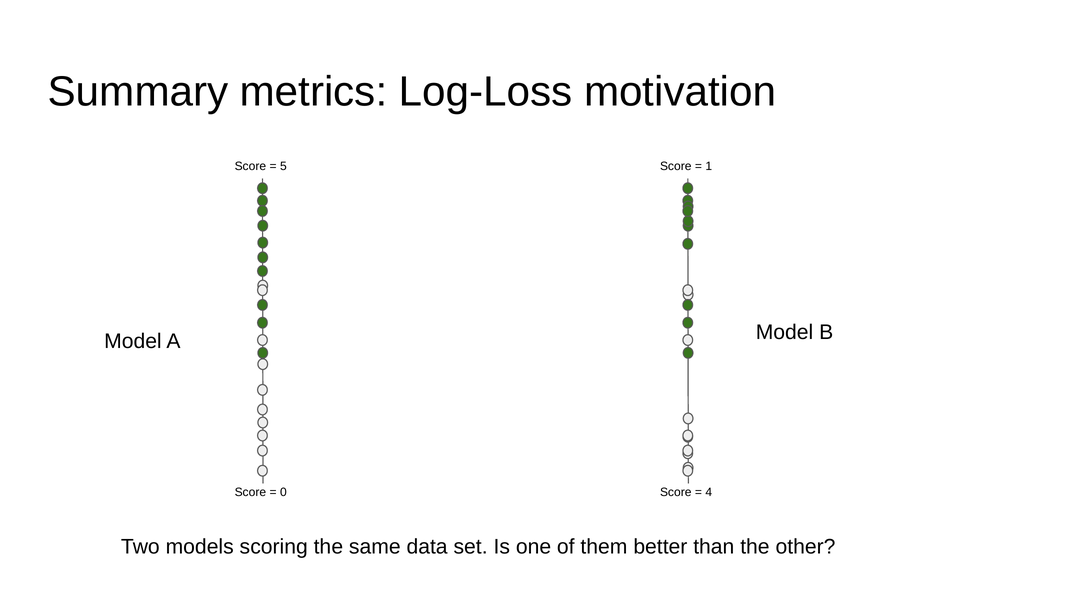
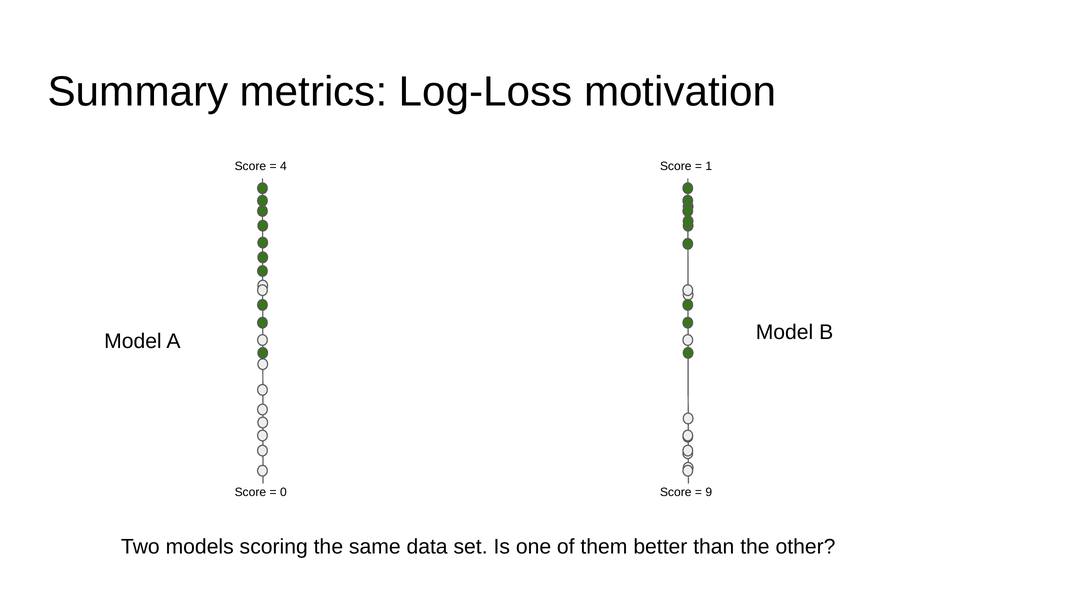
5: 5 -> 4 (283, 166)
4: 4 -> 9 (709, 492)
